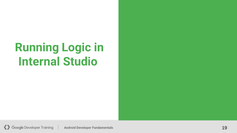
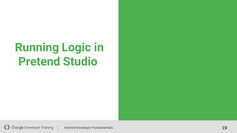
Internal: Internal -> Pretend (39, 62)
